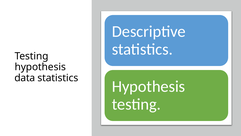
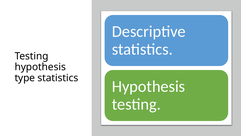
data: data -> type (25, 78)
